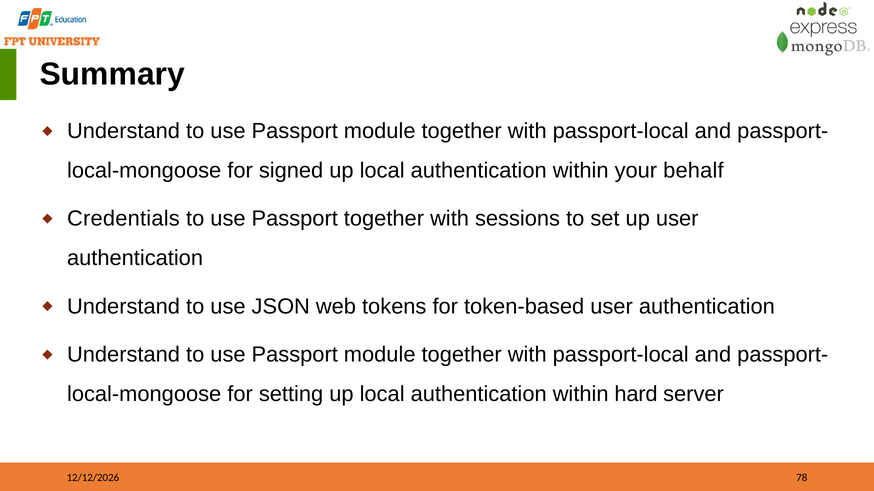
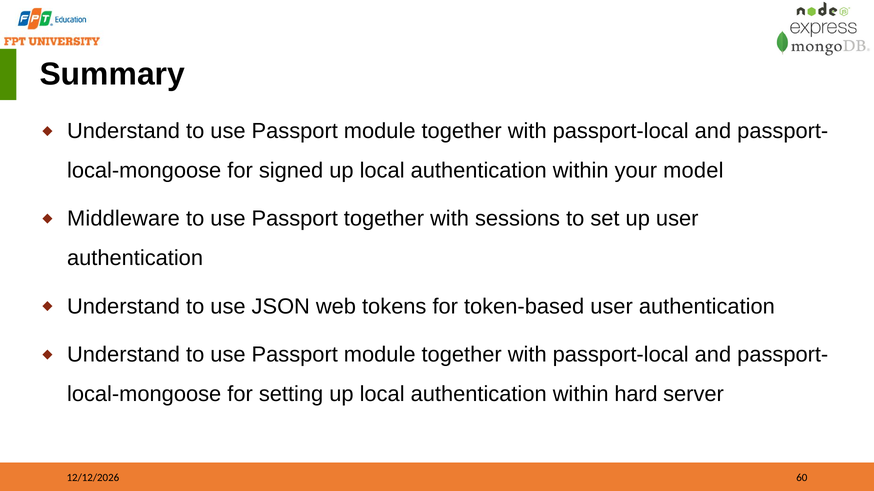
behalf: behalf -> model (693, 171)
Credentials: Credentials -> Middleware (123, 219)
78: 78 -> 60 (802, 478)
